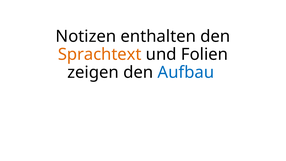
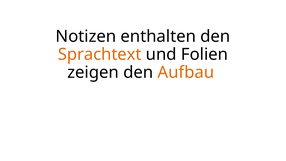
Aufbau colour: blue -> orange (186, 72)
